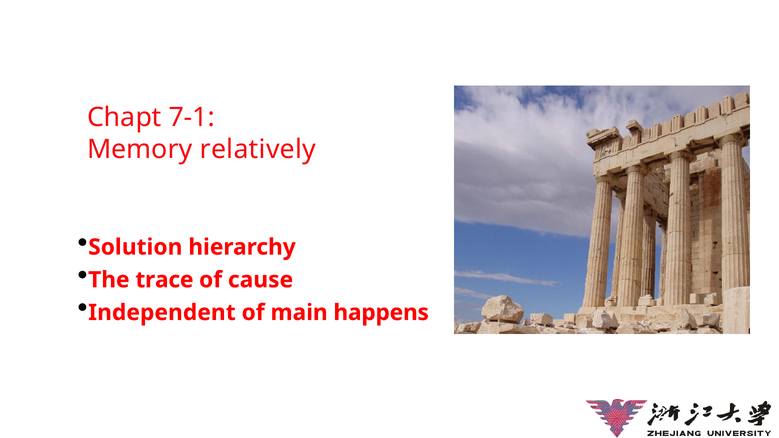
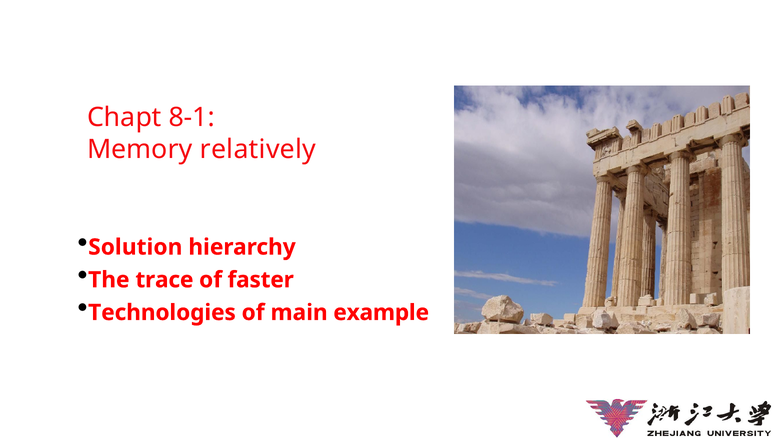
7-1: 7-1 -> 8-1 (192, 117)
cause: cause -> faster (261, 280)
Independent: Independent -> Technologies (162, 313)
happens: happens -> example (381, 313)
